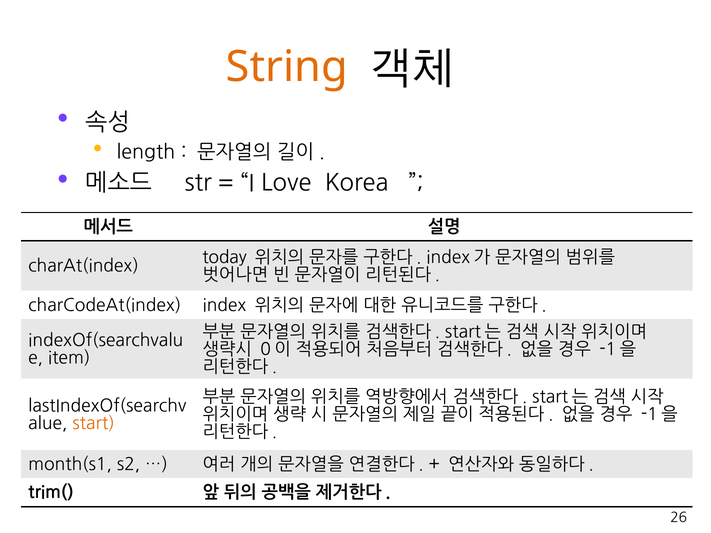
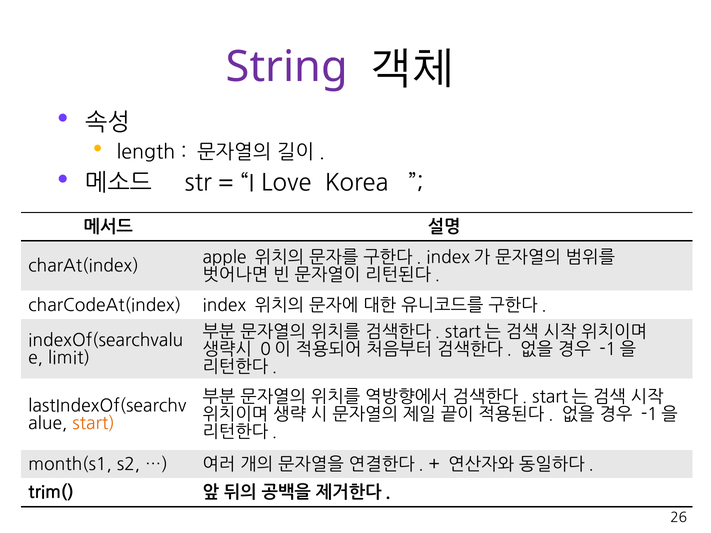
String colour: orange -> purple (287, 67)
today: today -> apple (225, 258)
item: item -> limit (69, 358)
